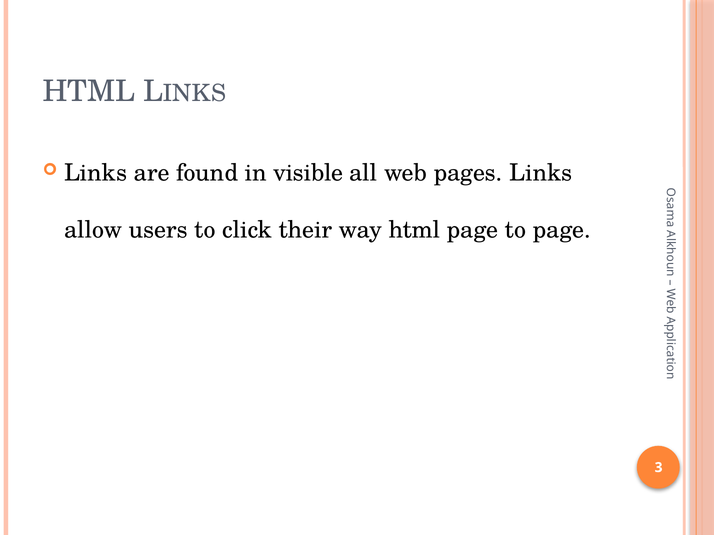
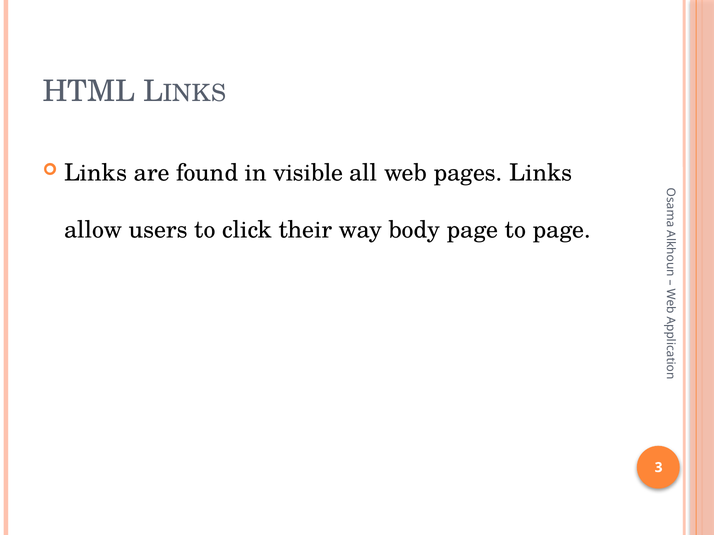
way html: html -> body (414, 230)
